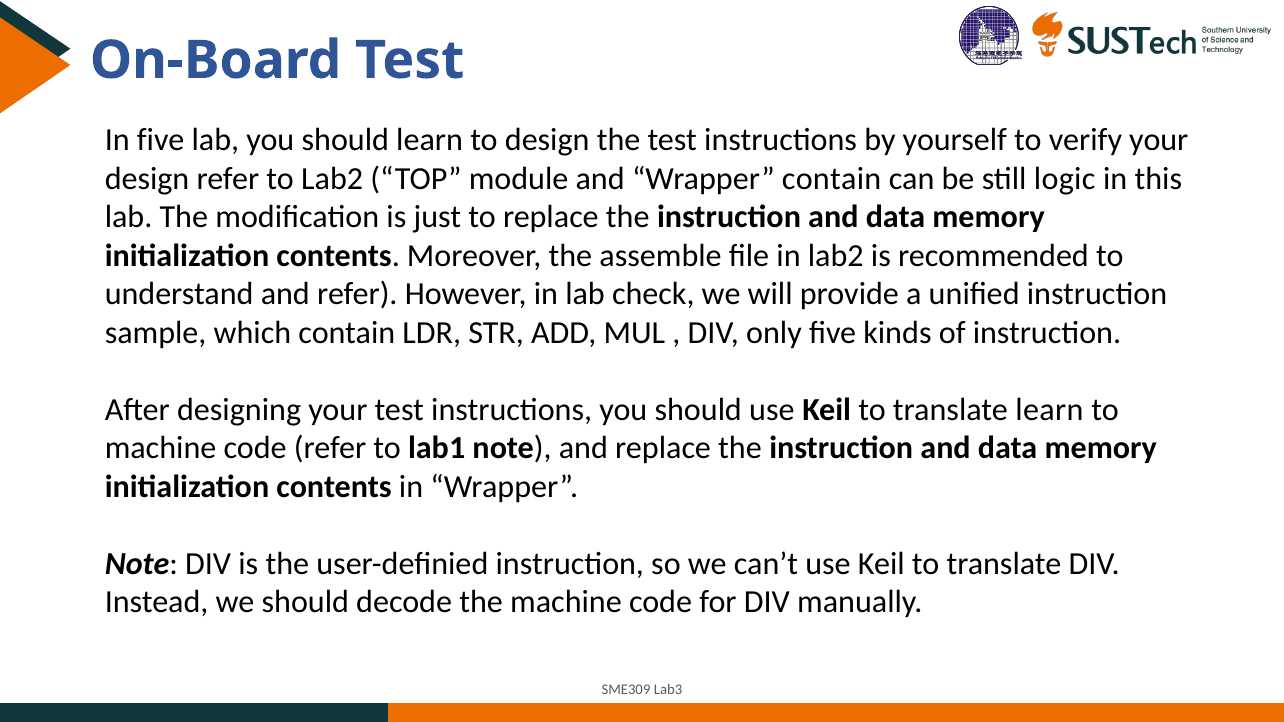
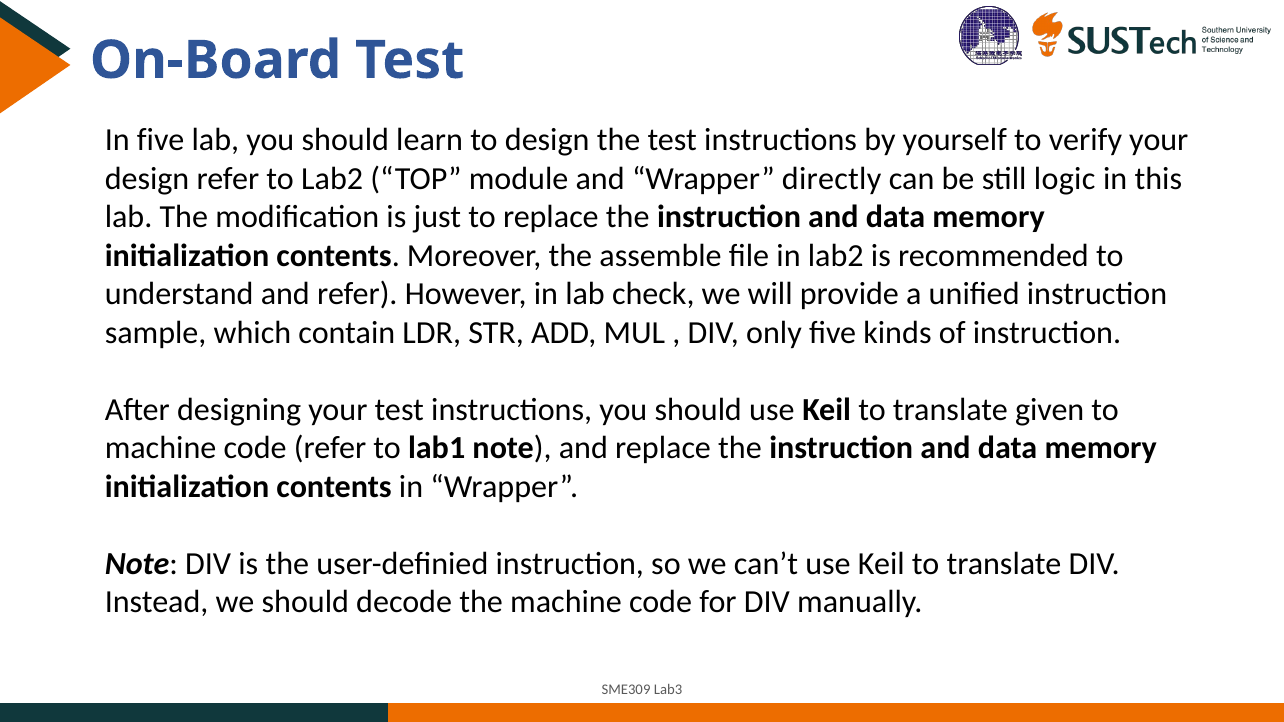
Wrapper contain: contain -> directly (832, 179)
translate learn: learn -> given (1050, 410)
